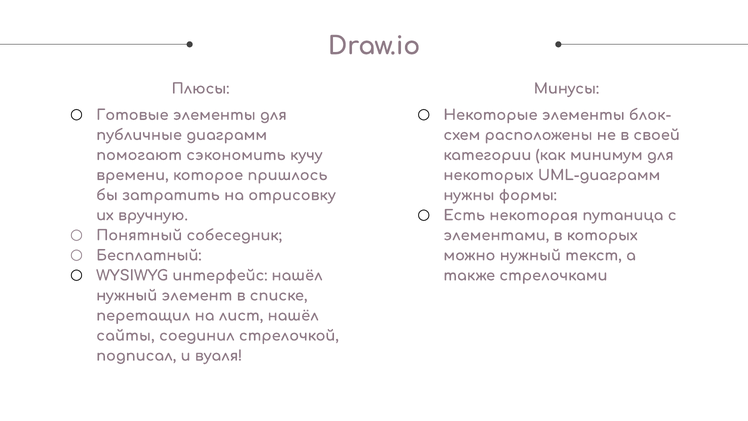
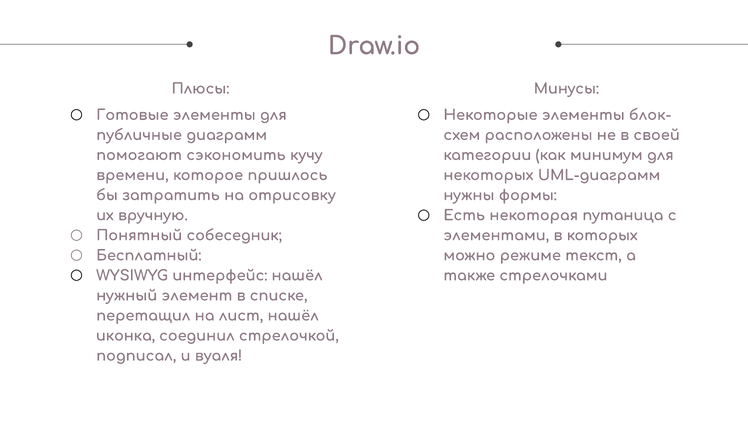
можно нужный: нужный -> режиме (530, 255)
сайты: сайты -> иконка (126, 336)
